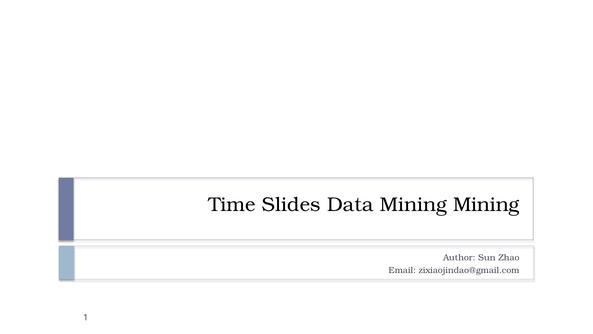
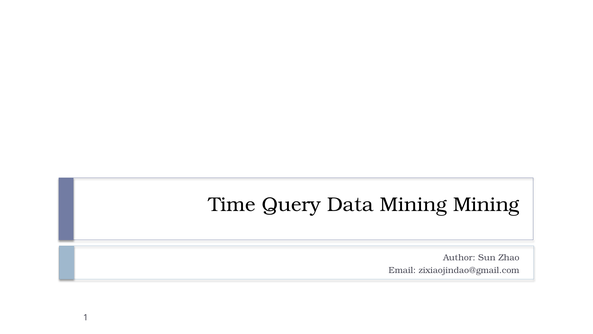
Slides: Slides -> Query (291, 204)
